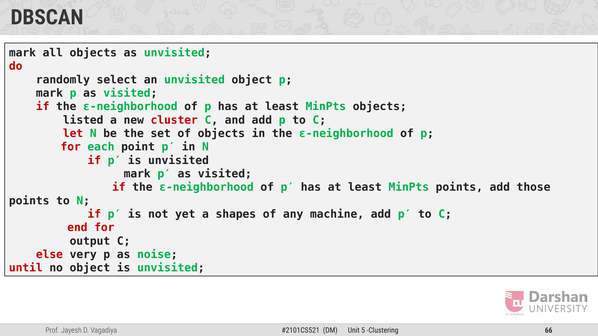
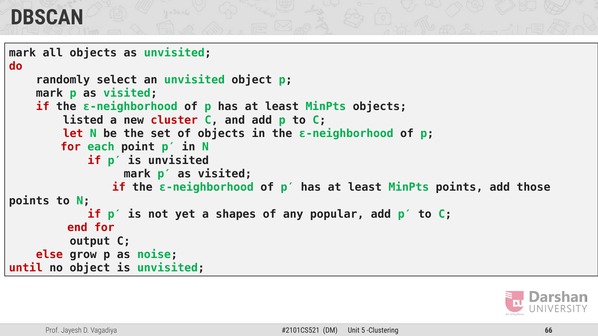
machine: machine -> popular (337, 214)
very: very -> grow (83, 255)
